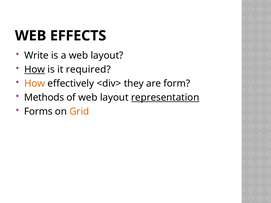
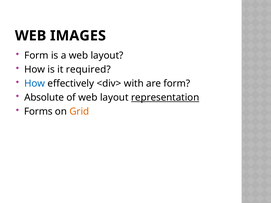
EFFECTS: EFFECTS -> IMAGES (78, 36)
Write: Write -> Form (36, 56)
How underline: present -> none (35, 70)
How colour: orange -> blue (35, 84)
they: they -> with (134, 84)
Methods: Methods -> Absolute (44, 98)
